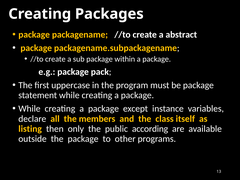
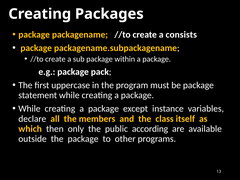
abstract: abstract -> consists (181, 35)
listing: listing -> which (30, 129)
